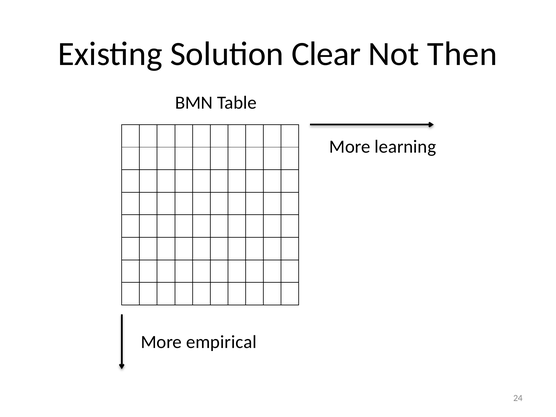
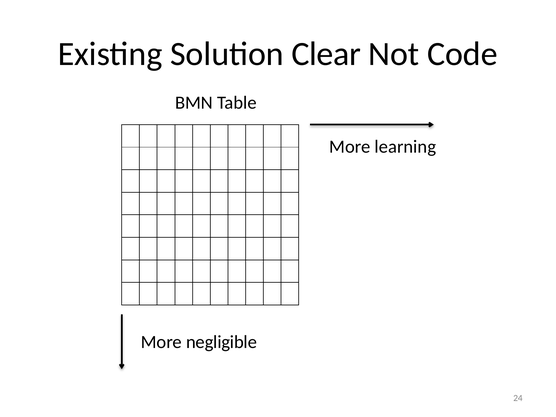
Then: Then -> Code (462, 54)
empirical: empirical -> negligible (222, 342)
